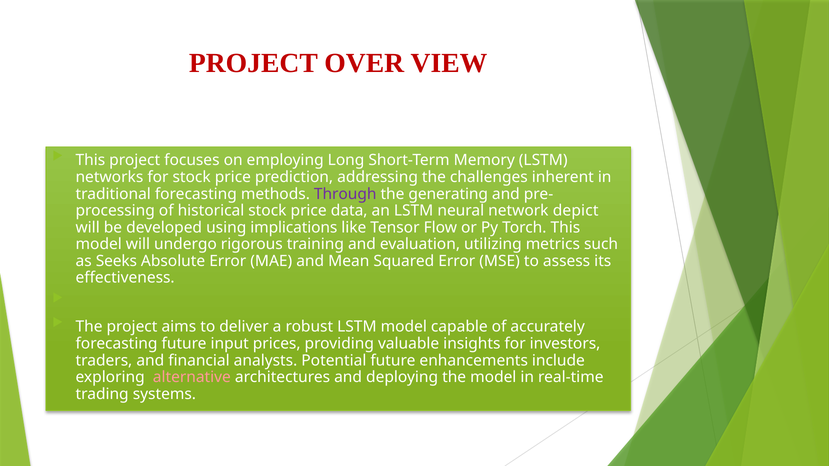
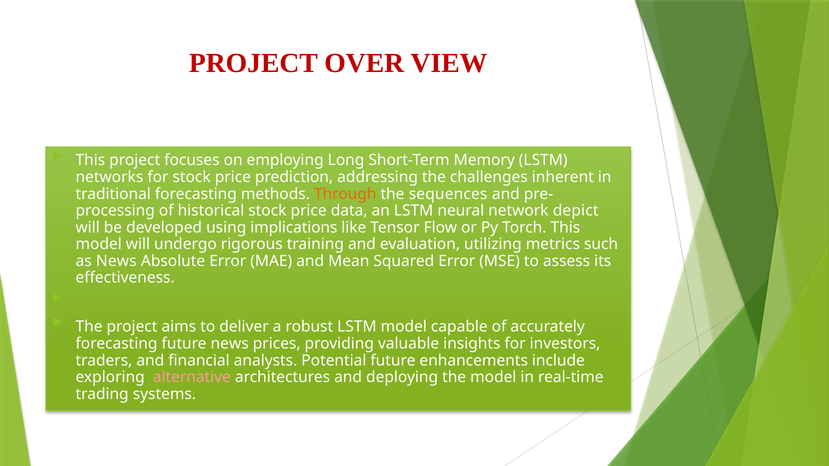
Through colour: purple -> orange (345, 194)
generating: generating -> sequences (448, 194)
as Seeks: Seeks -> News (116, 261)
future input: input -> news (230, 344)
